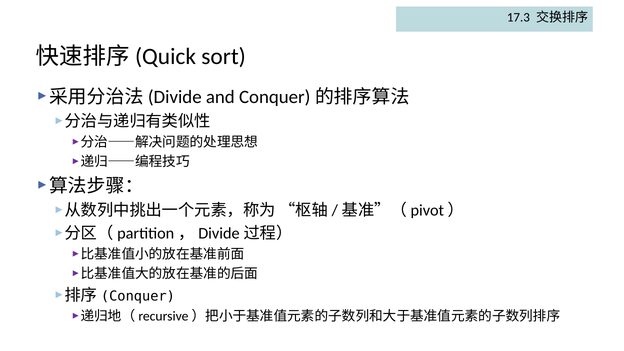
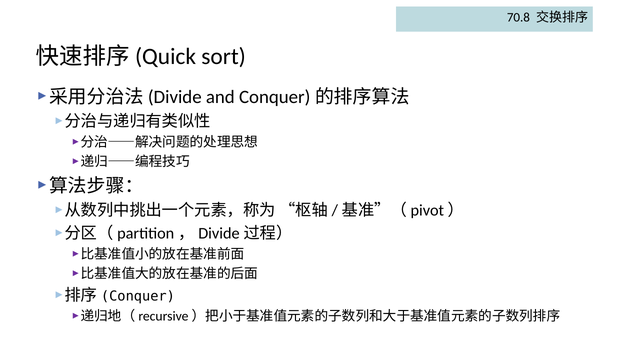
17.3: 17.3 -> 70.8 (518, 18)
